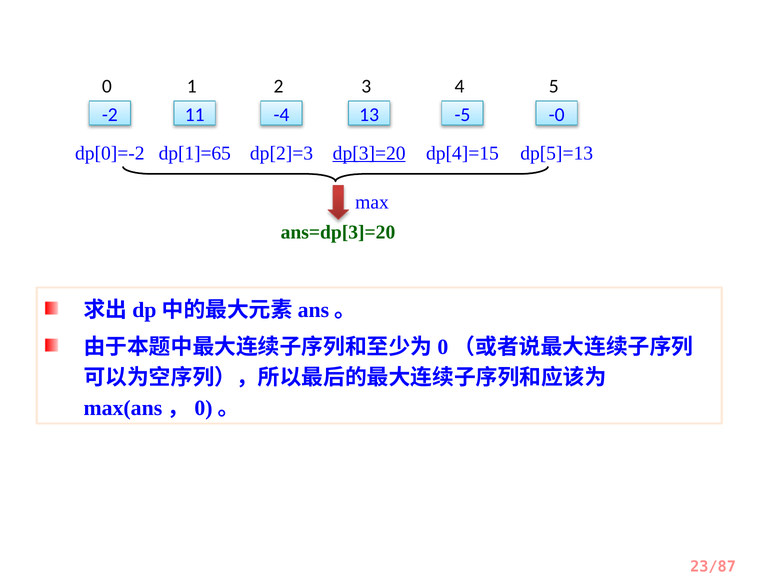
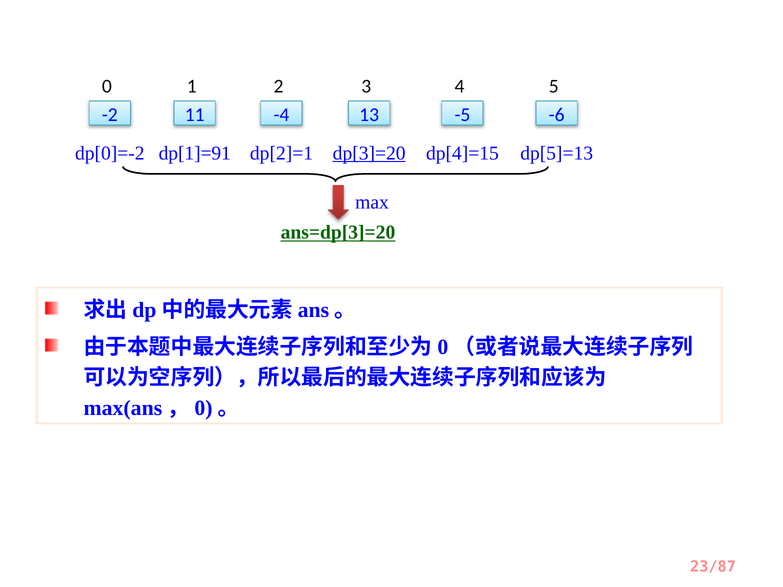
-0: -0 -> -6 (557, 115)
dp[1]=65: dp[1]=65 -> dp[1]=91 (195, 153)
dp[2]=3: dp[2]=3 -> dp[2]=1 (282, 153)
ans=dp[3]=20 underline: none -> present (338, 233)
